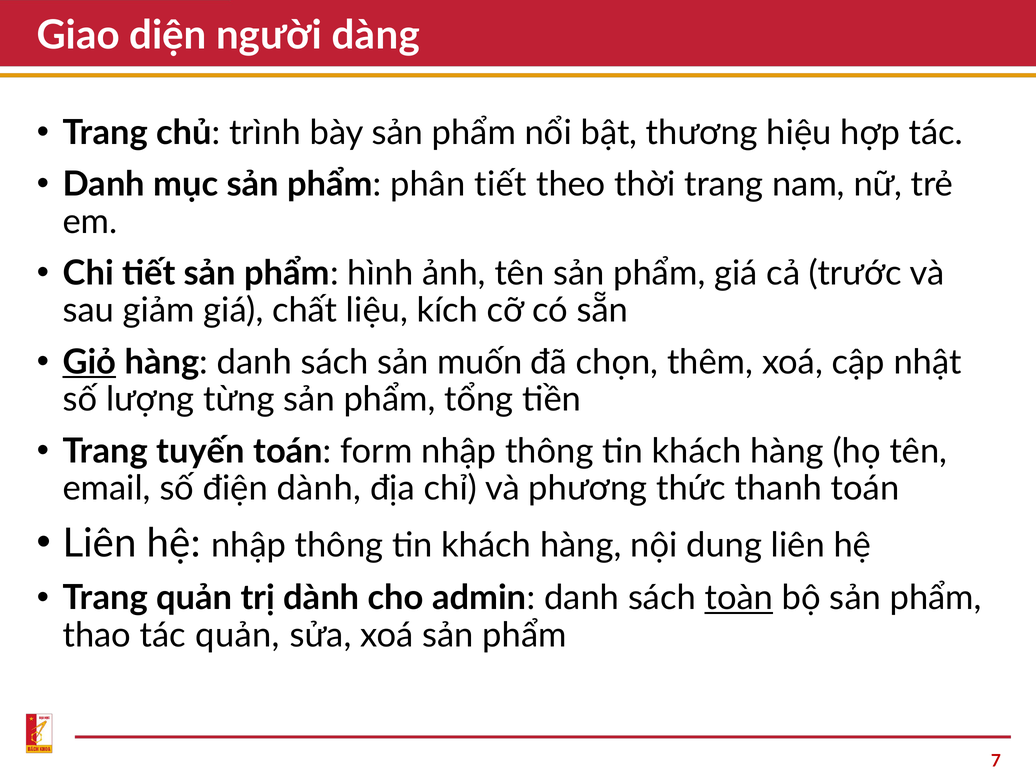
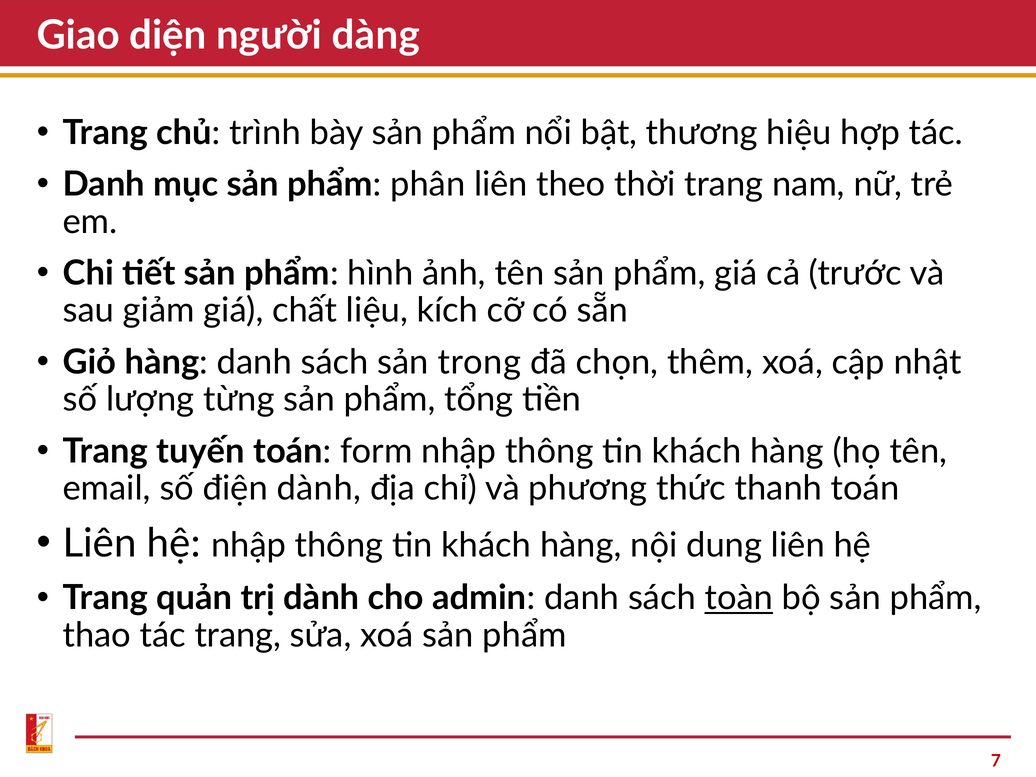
phân tiết: tiết -> liên (501, 184)
Giỏ underline: present -> none (90, 362)
muốn: muốn -> trong (479, 362)
tác quản: quản -> trang (238, 635)
